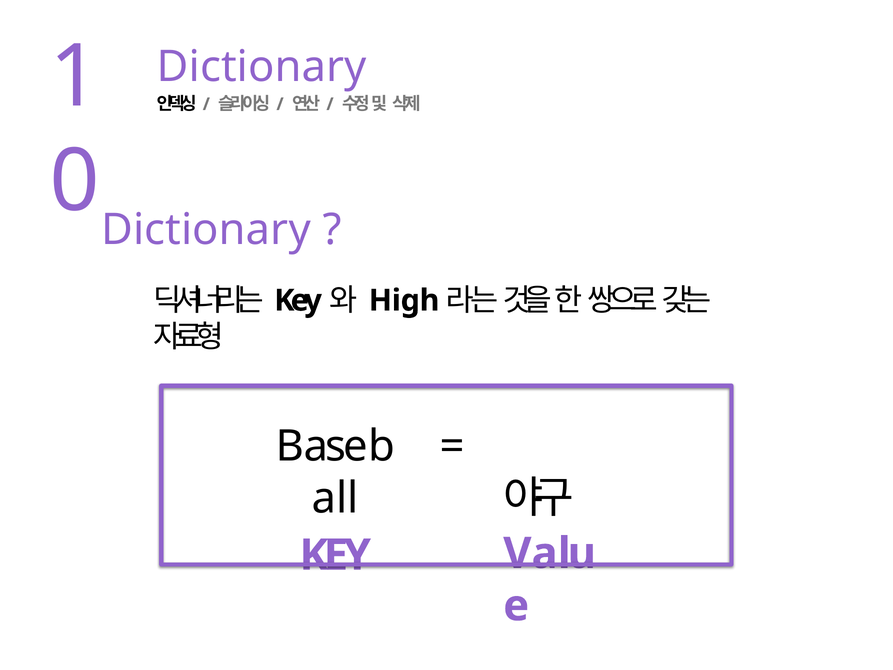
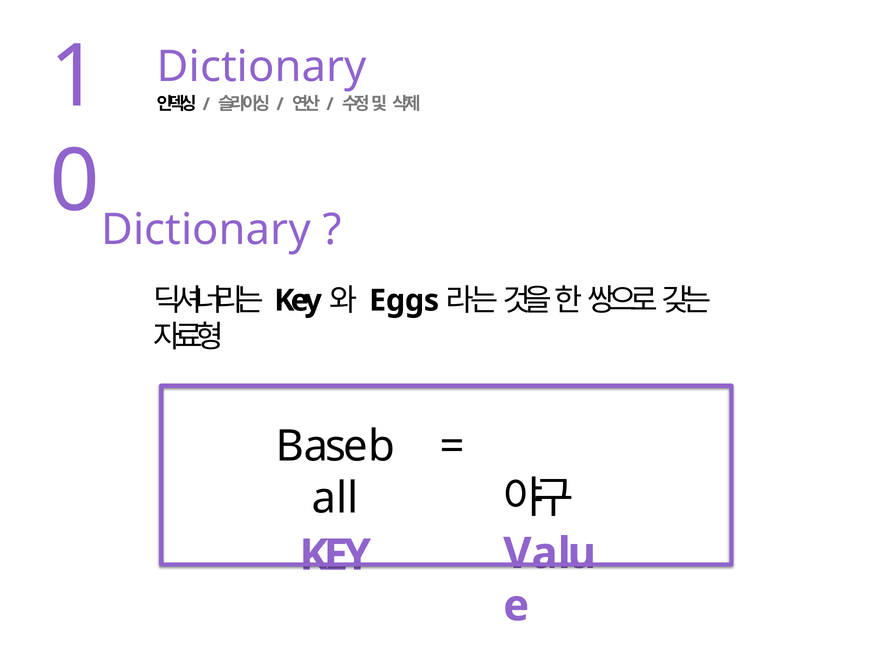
High: High -> Eggs (404, 300)
